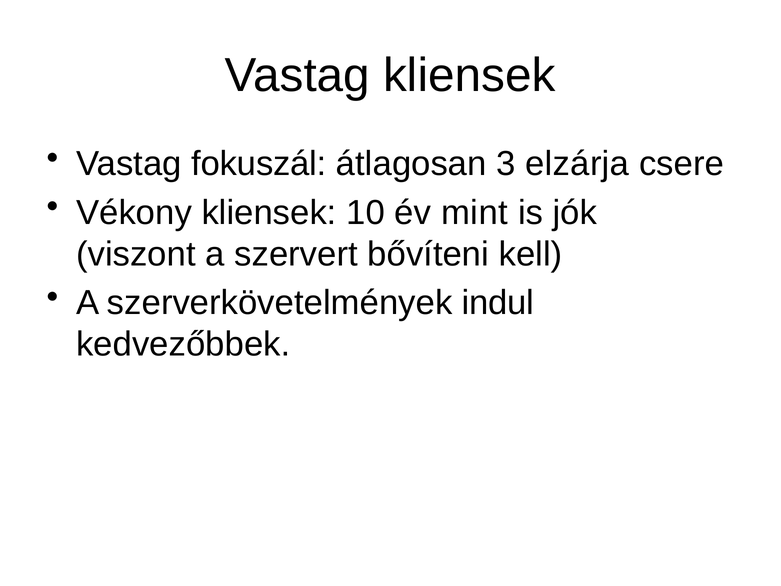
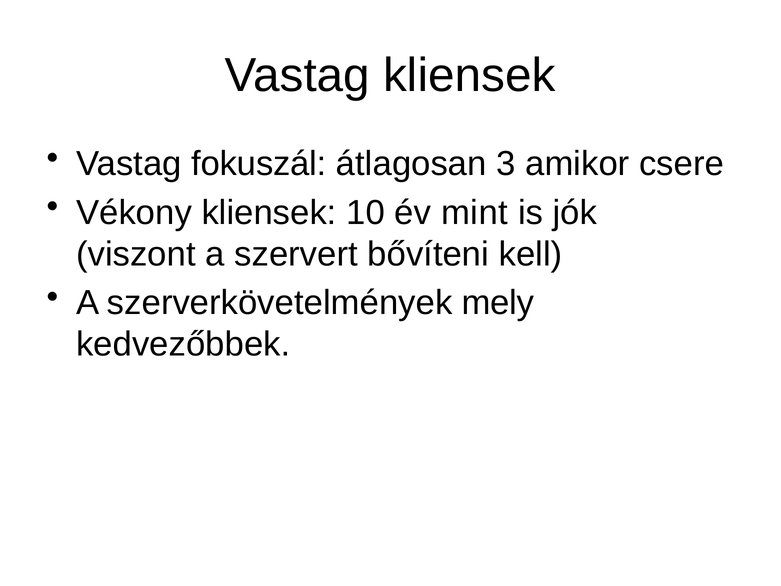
elzárja: elzárja -> amikor (577, 164)
indul: indul -> mely (498, 303)
